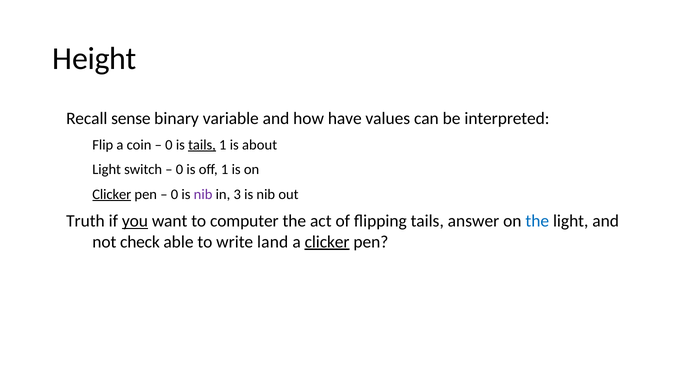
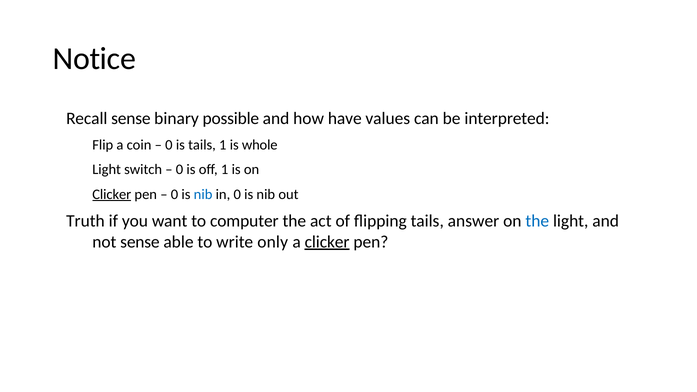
Height: Height -> Notice (94, 59)
variable: variable -> possible (231, 119)
tails underline: present -> none (202, 145)
about: about -> whole (260, 145)
nib colour: purple -> blue (203, 194)
in 3: 3 -> 0 (237, 194)
you underline: present -> none (135, 221)
not check: check -> sense (140, 242)
land: land -> only (273, 242)
